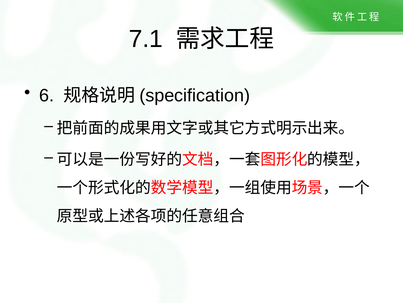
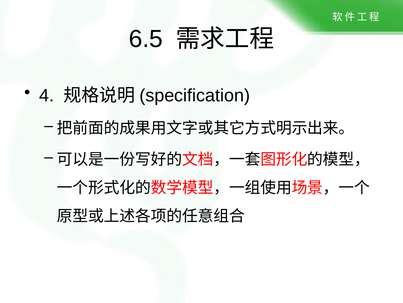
7.1: 7.1 -> 6.5 (146, 39)
6: 6 -> 4 (47, 95)
